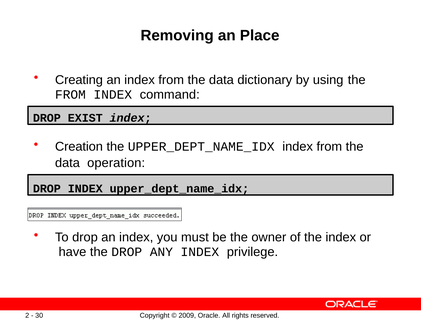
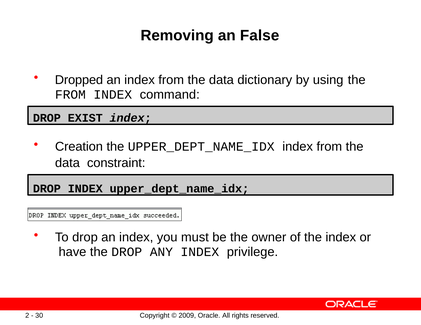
Place: Place -> False (260, 35)
Creating: Creating -> Dropped (79, 80)
operation: operation -> constraint (116, 163)
